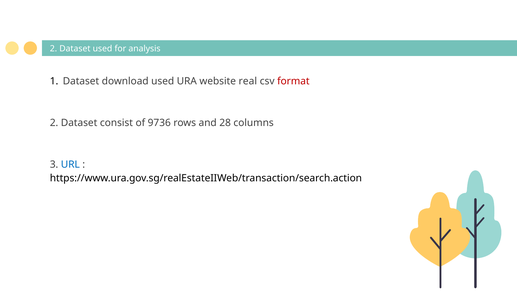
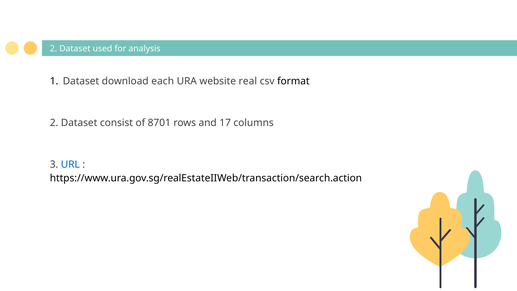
download used: used -> each (163, 81)
format colour: red -> black (293, 81)
9736: 9736 -> 8701 (159, 123)
28: 28 -> 17 (225, 123)
